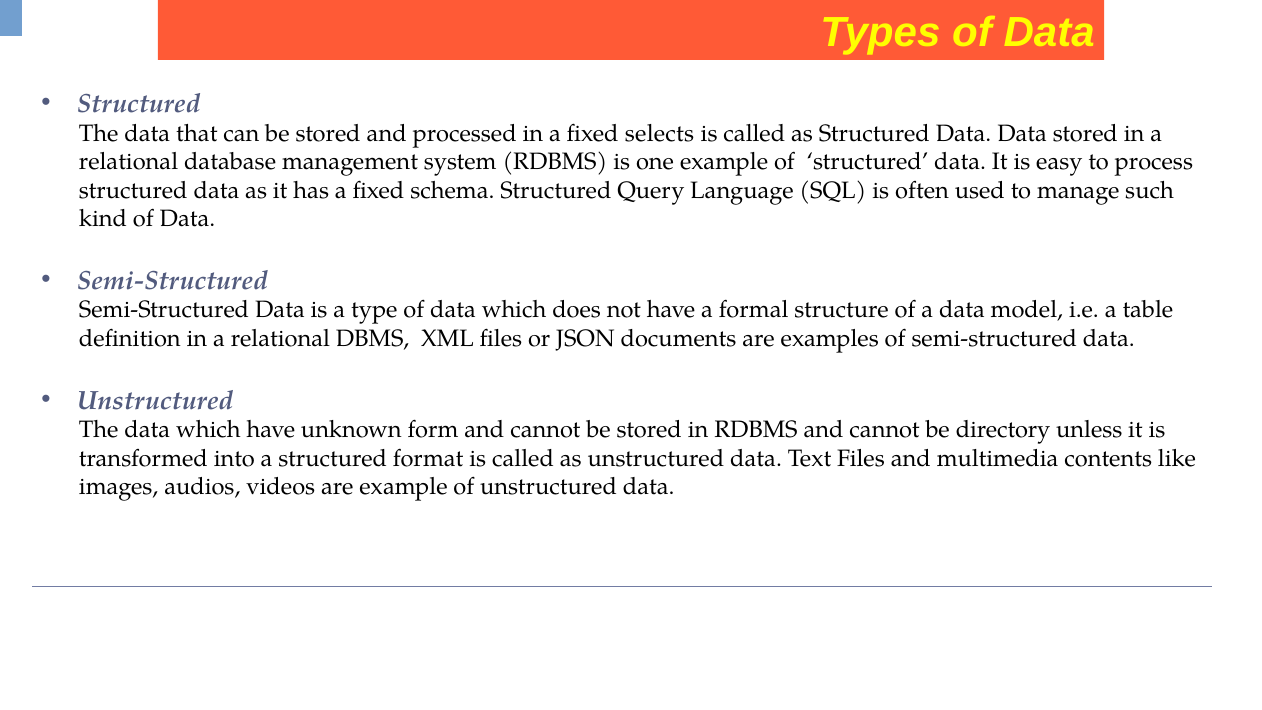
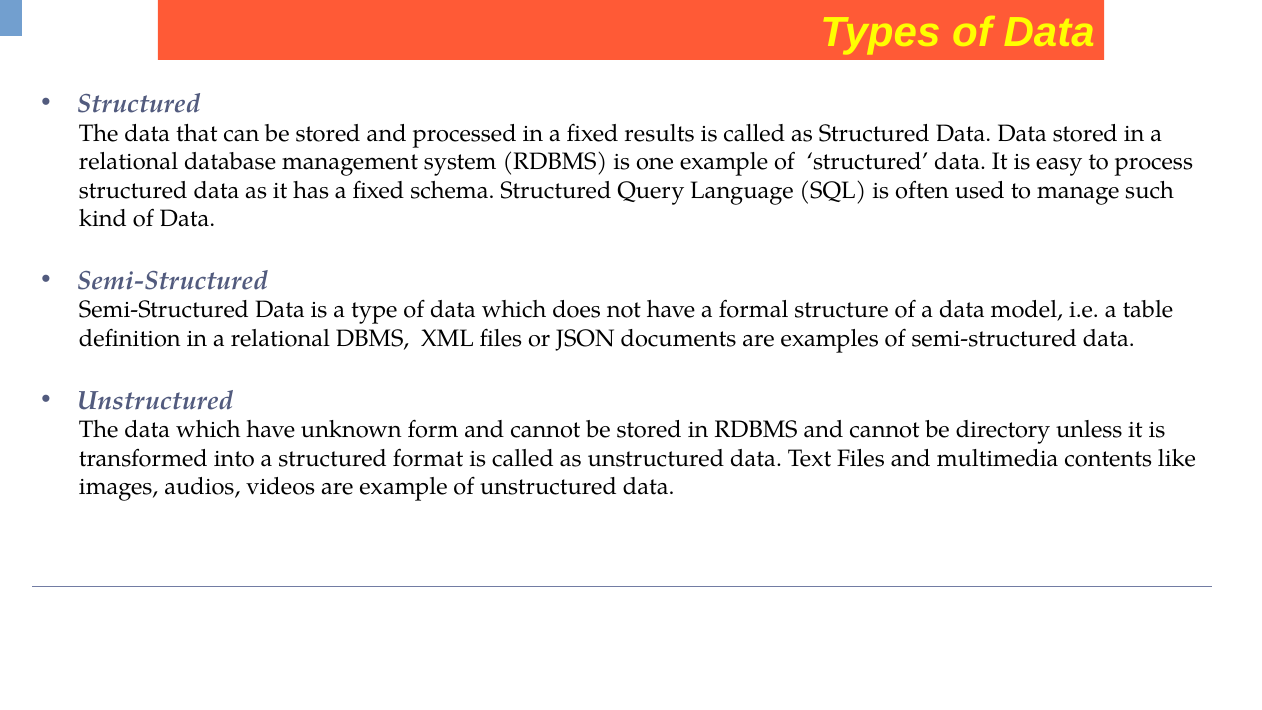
selects: selects -> results (660, 133)
